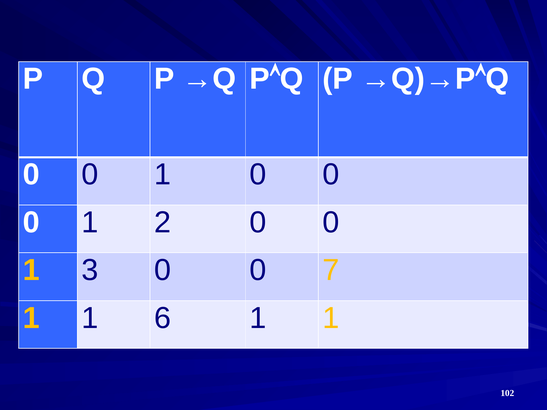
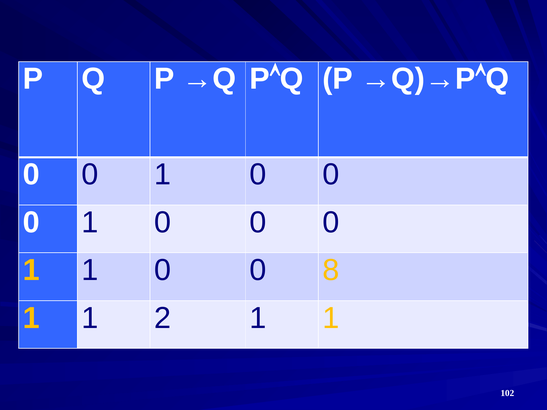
2: 2 -> 0 (163, 223)
3: 3 -> 1 (90, 270)
7: 7 -> 8 (331, 270)
6: 6 -> 2 (163, 318)
